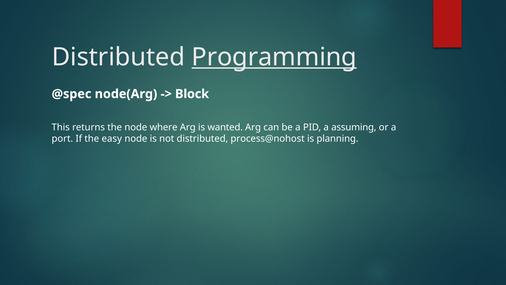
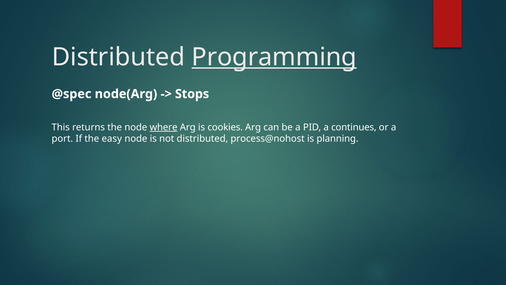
Block: Block -> Stops (192, 94)
where underline: none -> present (164, 127)
wanted: wanted -> cookies (225, 127)
assuming: assuming -> continues (354, 127)
